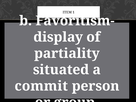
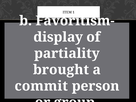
situated: situated -> brought (61, 70)
